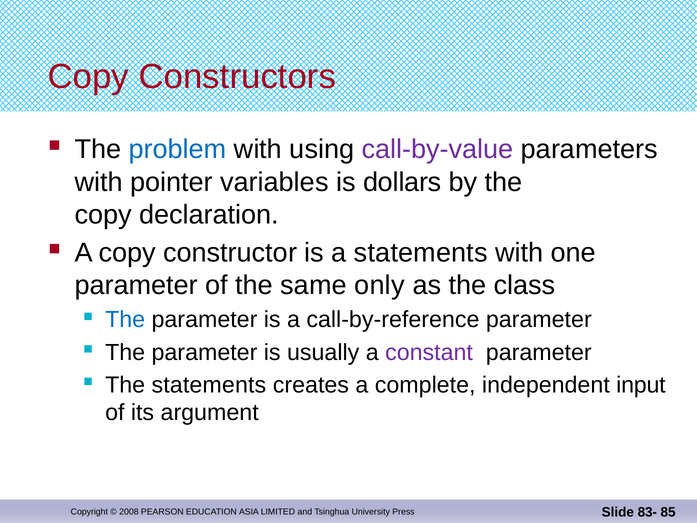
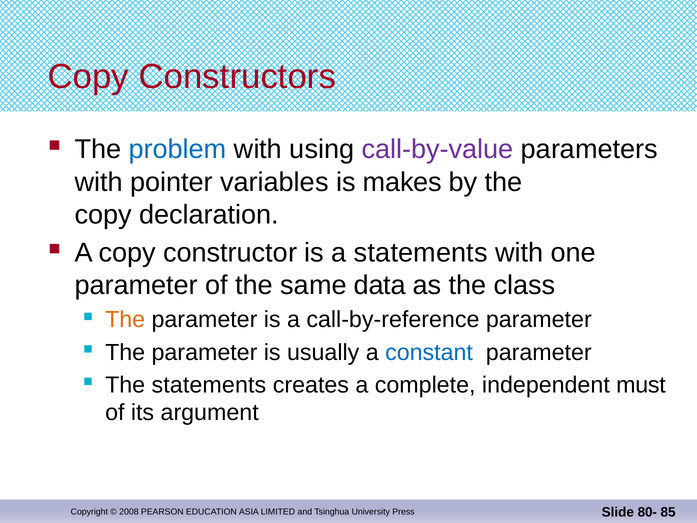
dollars: dollars -> makes (402, 182)
only: only -> data (380, 285)
The colour: blue -> orange (125, 320)
constant colour: purple -> blue (429, 352)
input: input -> must (641, 385)
83-: 83- -> 80- (647, 512)
